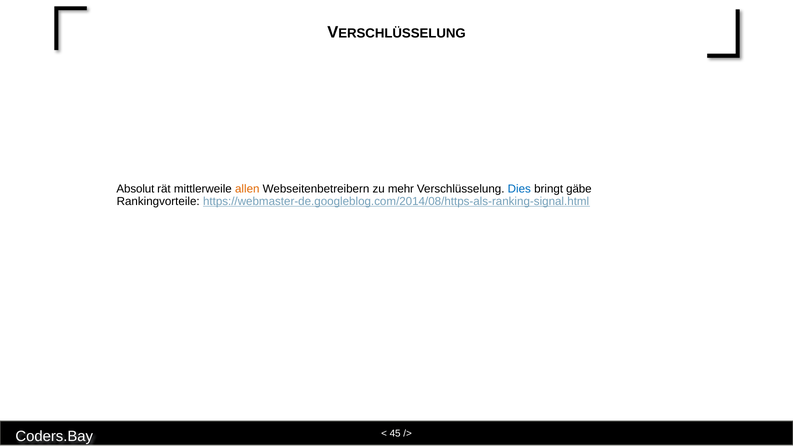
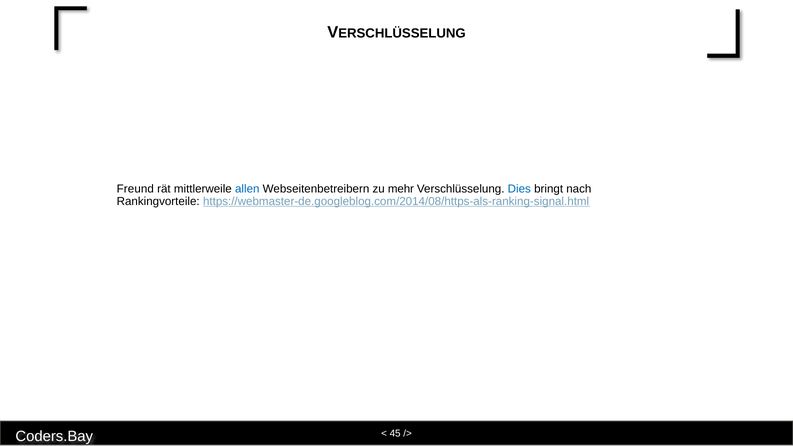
Absolut: Absolut -> Freund (135, 189)
allen colour: orange -> blue (247, 189)
gäbe: gäbe -> nach (579, 189)
